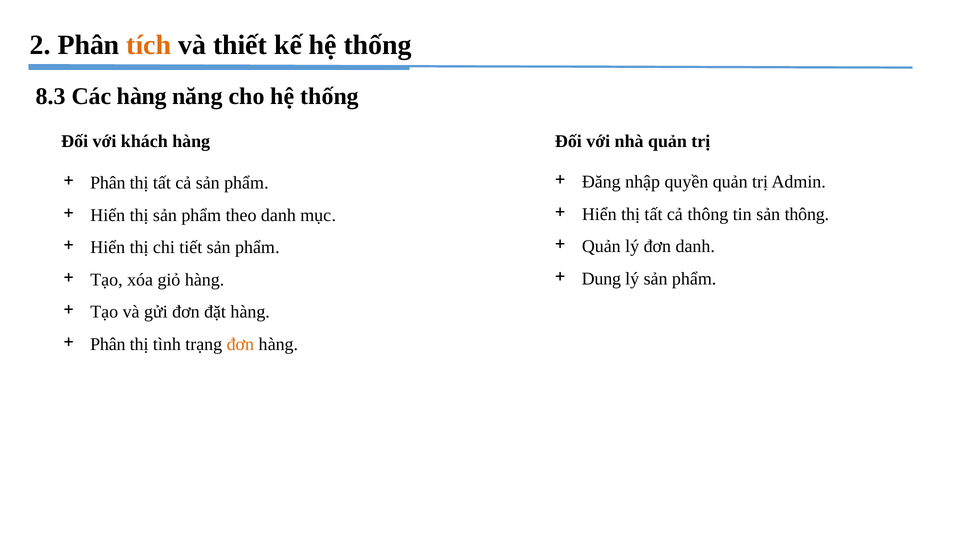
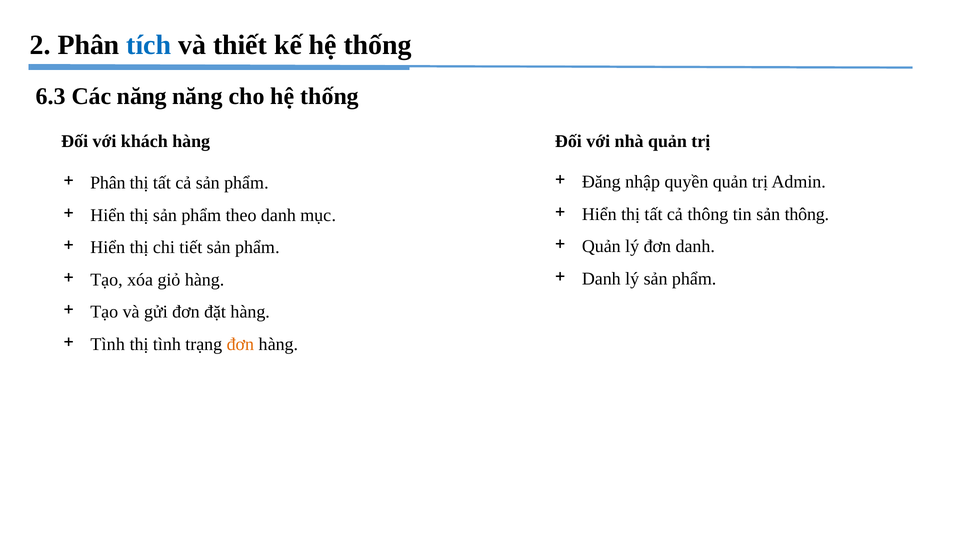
tích colour: orange -> blue (149, 45)
8.3: 8.3 -> 6.3 (51, 96)
Các hàng: hàng -> năng (142, 96)
Dung: Dung -> Danh (601, 279)
Phân: Phân -> Tình (108, 344)
